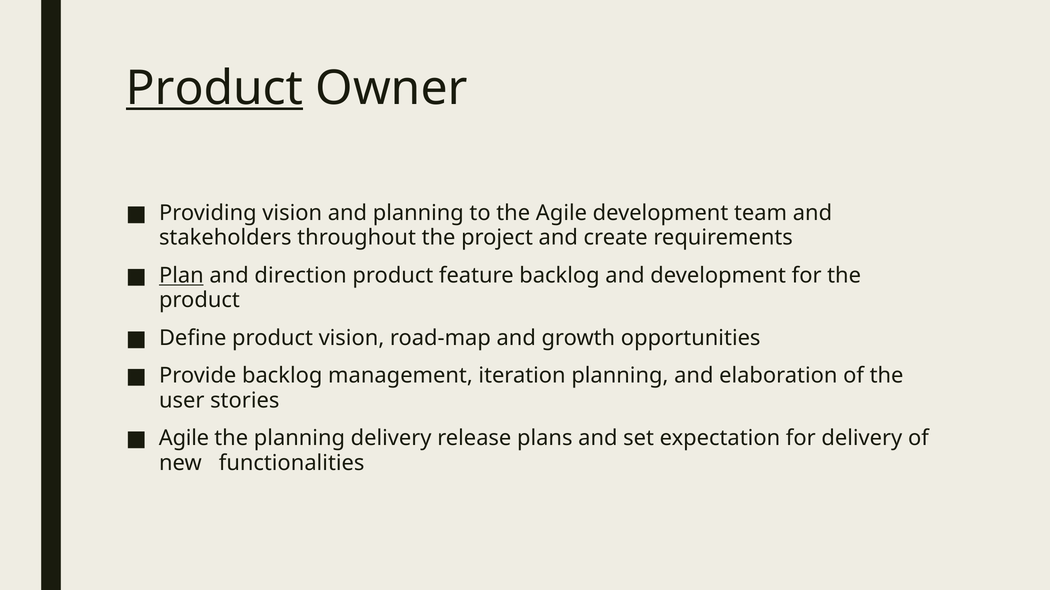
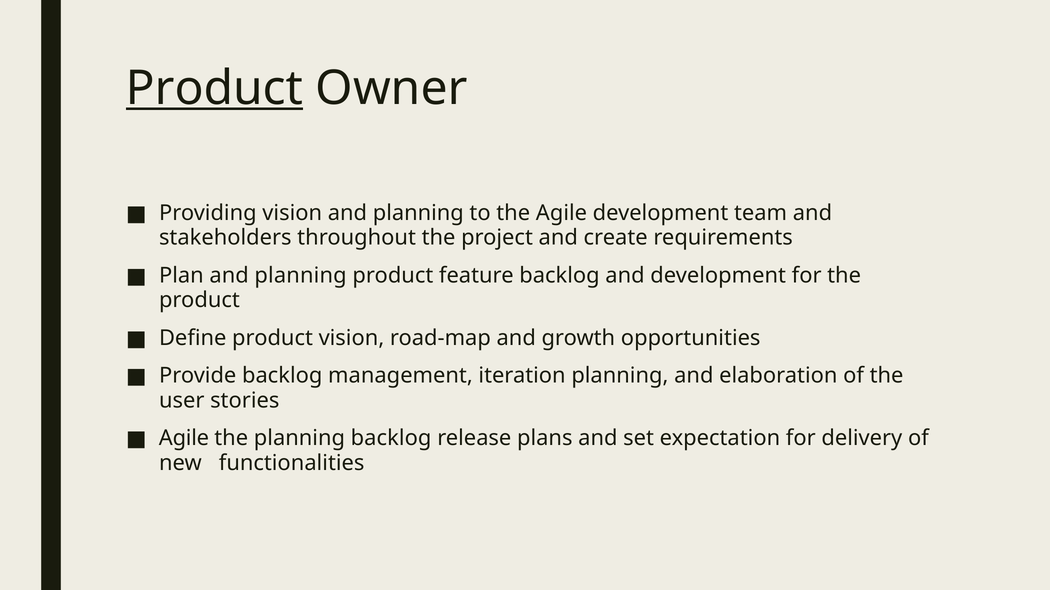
Plan underline: present -> none (181, 276)
direction: direction -> planning (301, 276)
planning delivery: delivery -> backlog (391, 439)
